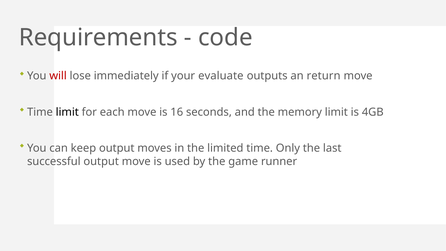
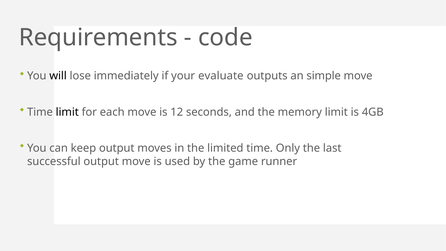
will colour: red -> black (58, 76)
return: return -> simple (324, 76)
16: 16 -> 12 (177, 112)
